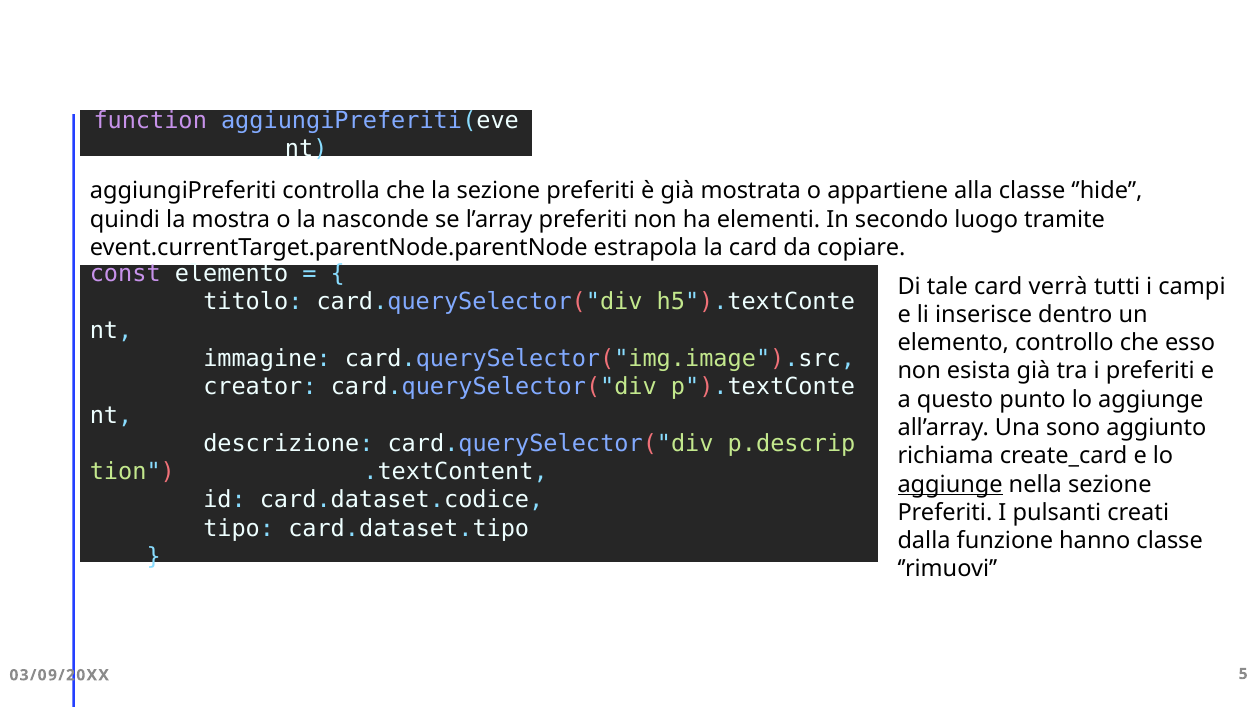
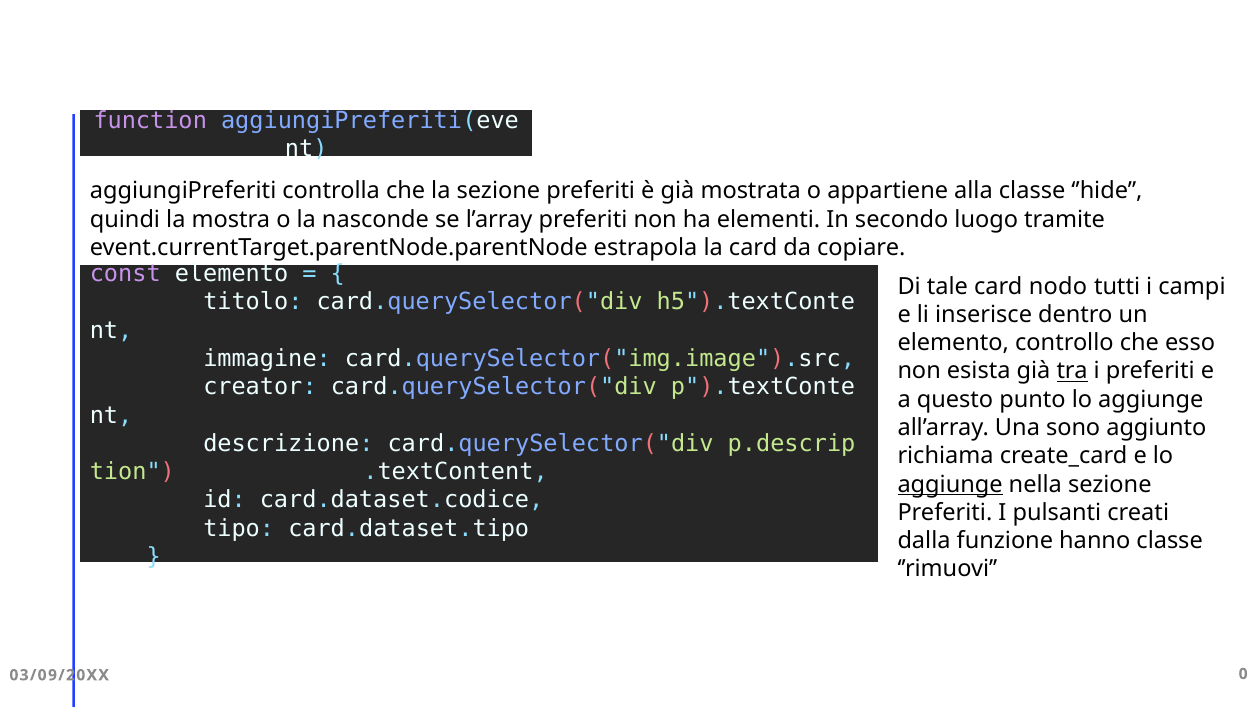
verrà: verrà -> nodo (1058, 286)
tra underline: none -> present (1072, 371)
5: 5 -> 0 (1243, 674)
